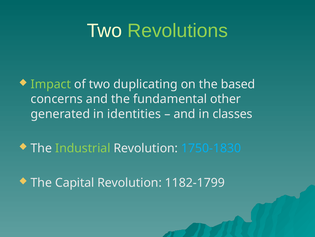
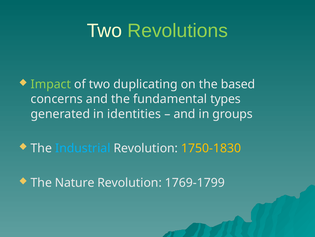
other: other -> types (226, 99)
classes: classes -> groups (233, 114)
Industrial colour: light green -> light blue (83, 148)
1750-1830 colour: light blue -> yellow (211, 148)
Capital: Capital -> Nature (75, 182)
1182-1799: 1182-1799 -> 1769-1799 (195, 182)
